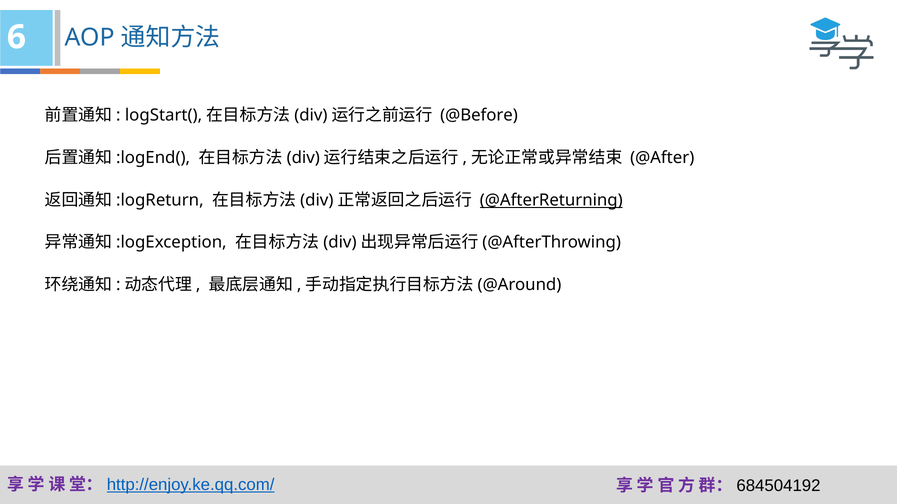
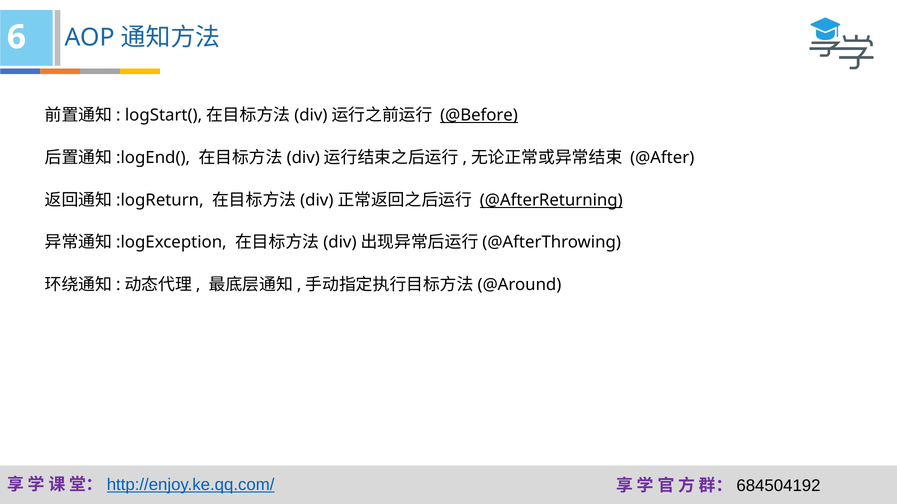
@Before underline: none -> present (479, 116)
